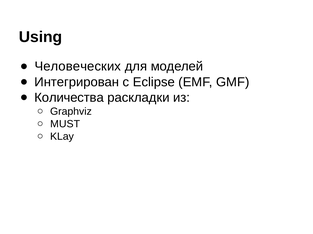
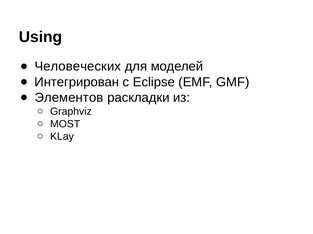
Количества: Количества -> Элементов (69, 98)
MUST: MUST -> MOST (65, 124)
